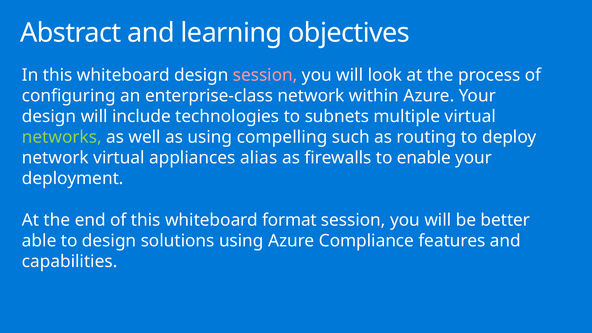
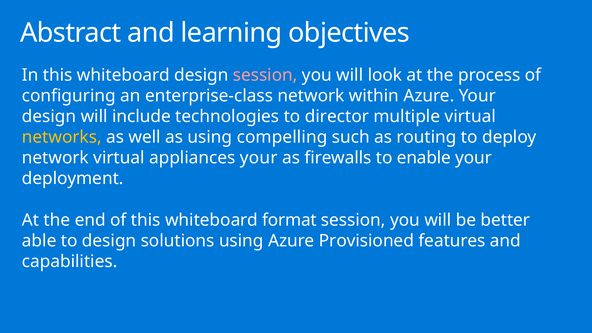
subnets: subnets -> director (337, 116)
networks colour: light green -> yellow (62, 137)
appliances alias: alias -> your (259, 158)
Compliance: Compliance -> Provisioned (366, 241)
